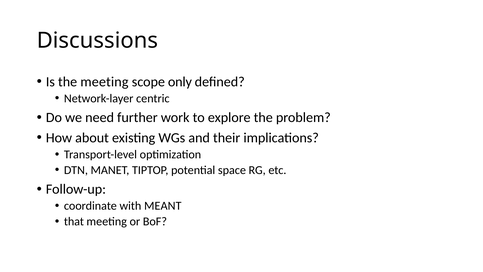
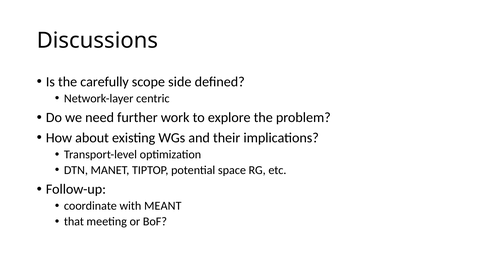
the meeting: meeting -> carefully (105, 82)
only: only -> side (180, 82)
